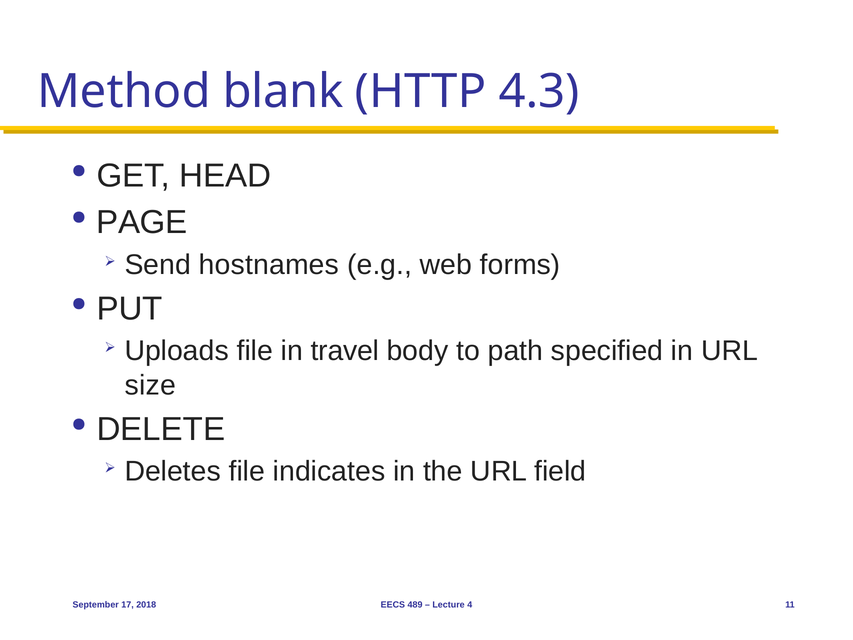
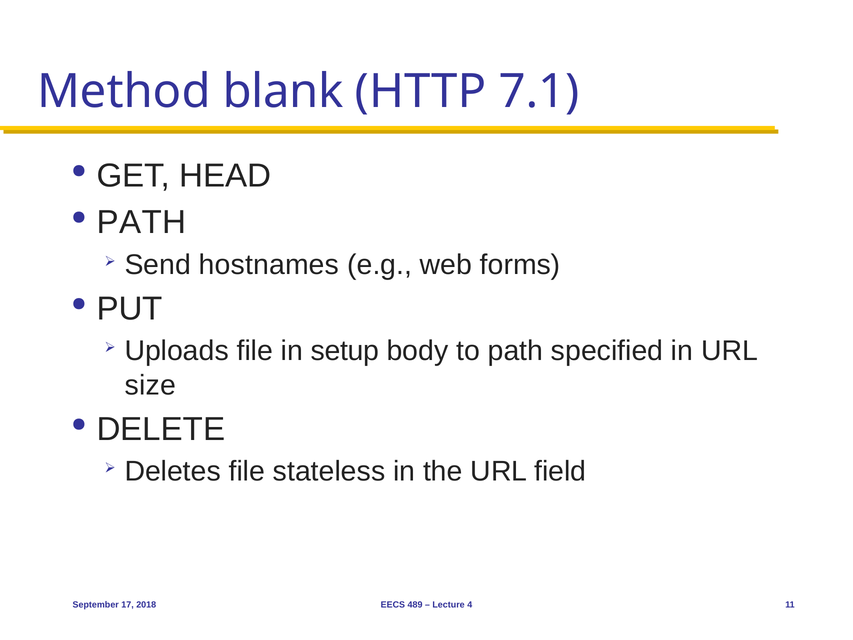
4.3: 4.3 -> 7.1 (539, 91)
PAGE: PAGE -> PATH (141, 222)
travel: travel -> setup (345, 351)
indicates: indicates -> stateless (329, 471)
